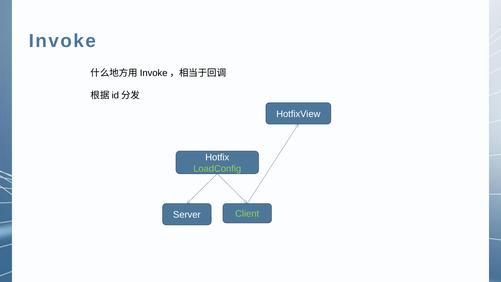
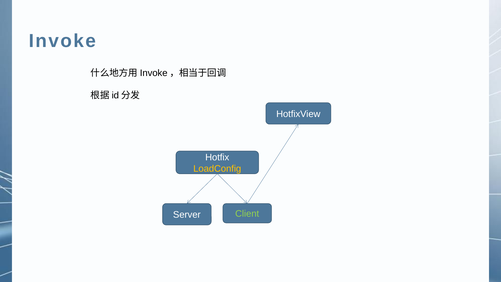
LoadConfig colour: light green -> yellow (217, 169)
